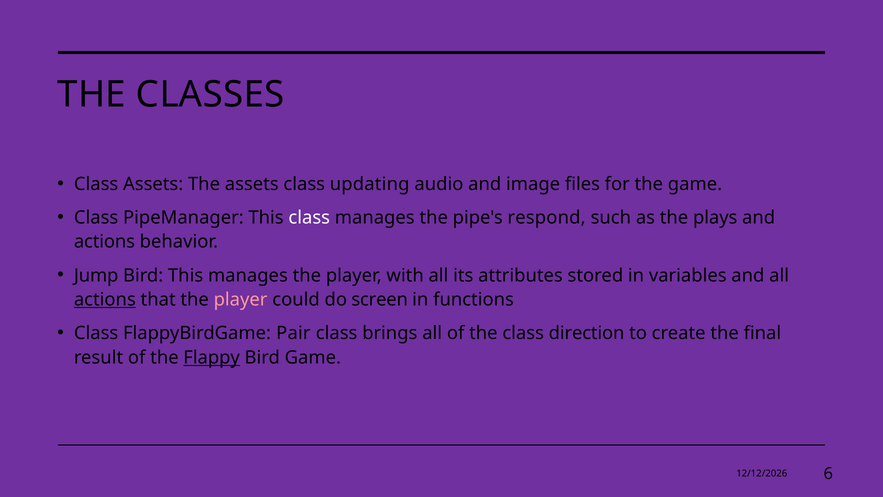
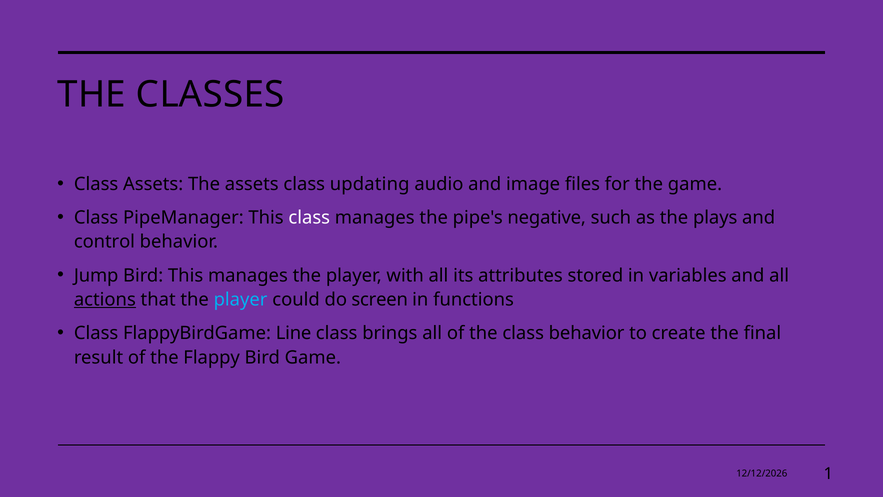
respond: respond -> negative (547, 217)
actions: actions -> control (104, 242)
player colour: pink -> light blue (241, 300)
Pair: Pair -> Line (294, 333)
class direction: direction -> behavior (587, 333)
Flappy underline: present -> none (212, 357)
6: 6 -> 1 (828, 473)
